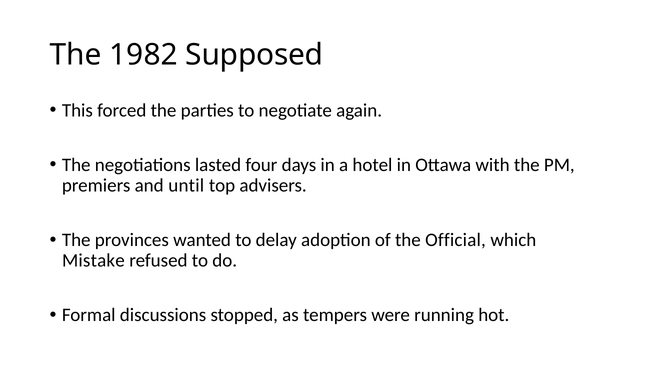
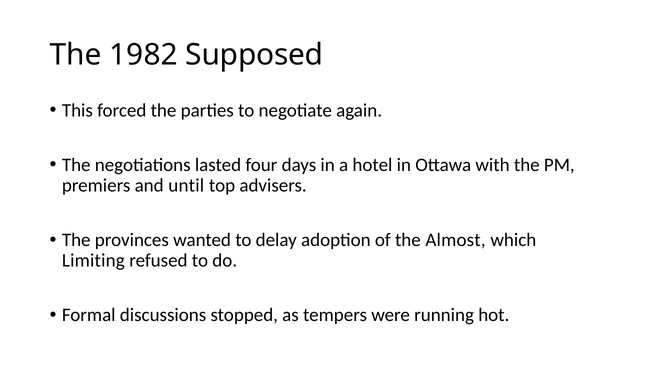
Official: Official -> Almost (456, 240)
Mistake: Mistake -> Limiting (93, 260)
